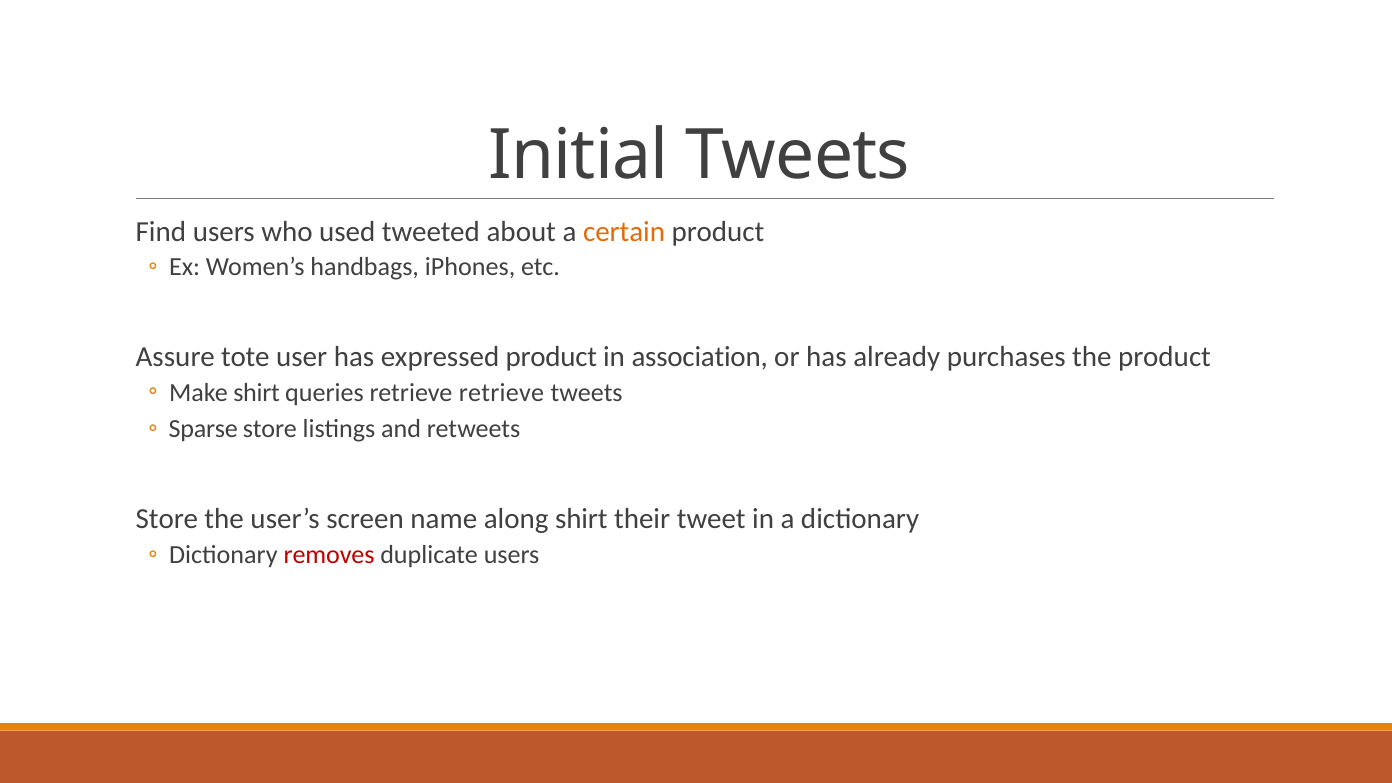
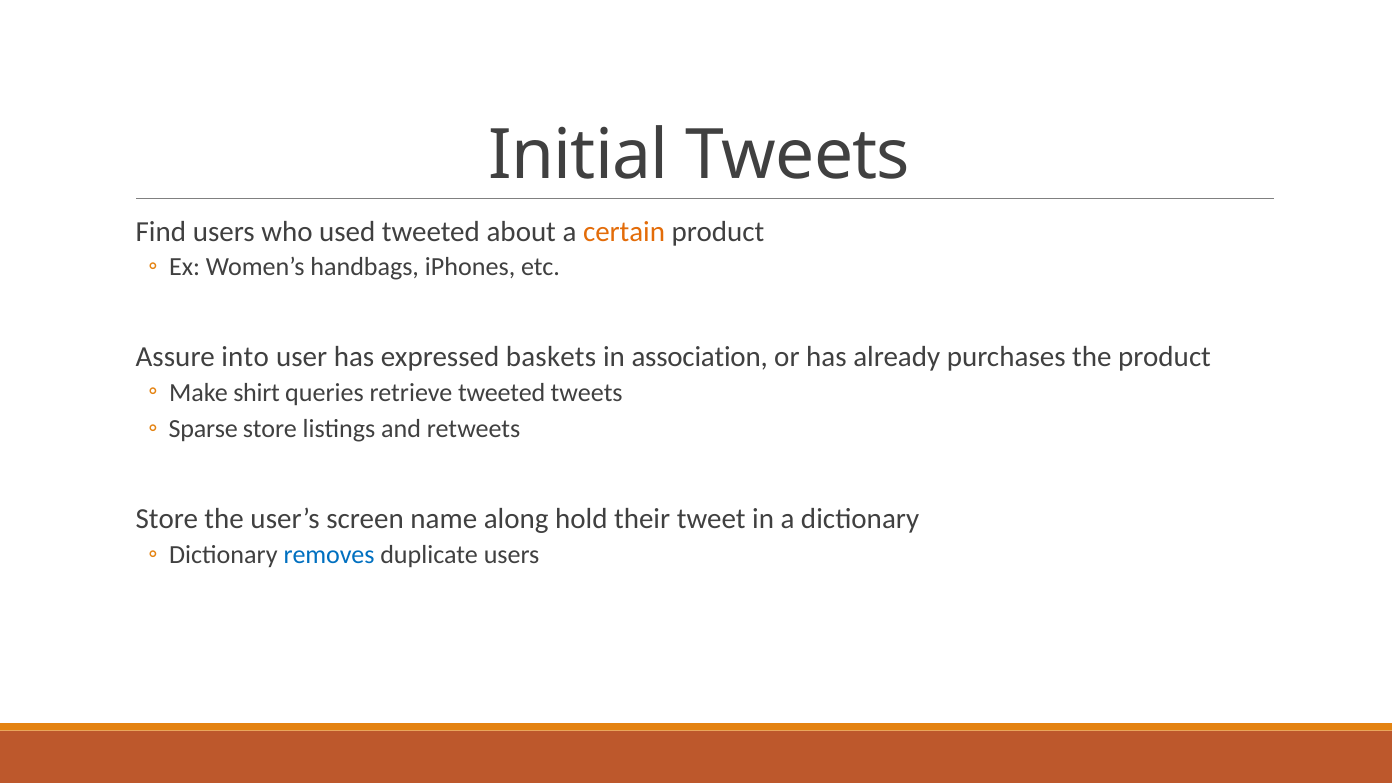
tote: tote -> into (245, 357)
expressed product: product -> baskets (551, 357)
retrieve retrieve: retrieve -> tweeted (502, 392)
along shirt: shirt -> hold (581, 519)
removes colour: red -> blue (329, 555)
